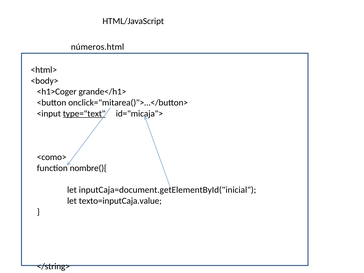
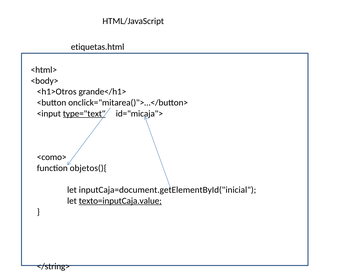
números.html: números.html -> etiquetas.html (98, 47)
<h1>Coger: <h1>Coger -> <h1>Otros (57, 92)
nombre(){: nombre(){ -> objetos(){ (88, 168)
texto=inputCaja.value underline: none -> present (120, 201)
